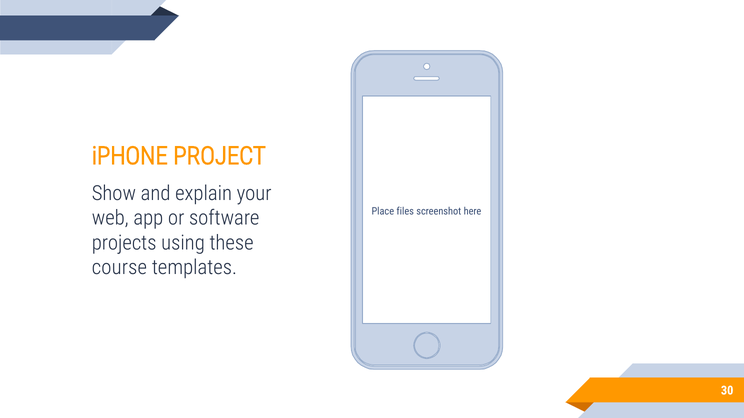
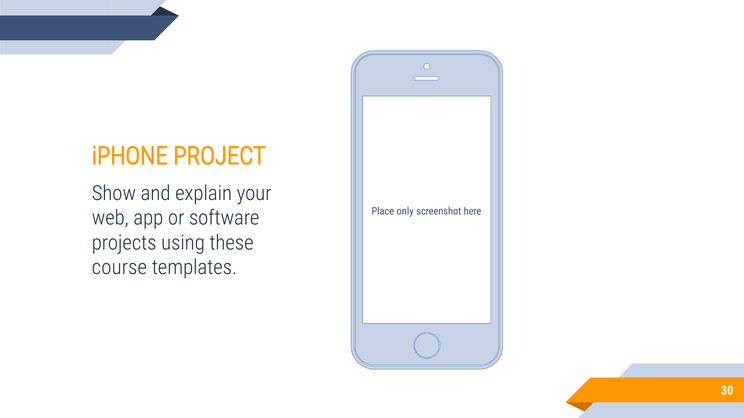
files: files -> only (405, 212)
